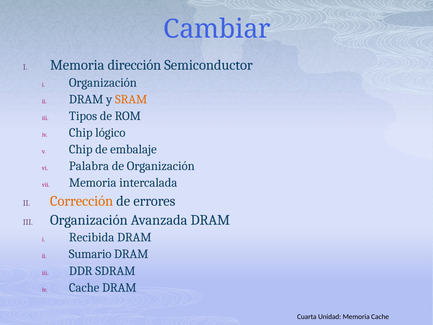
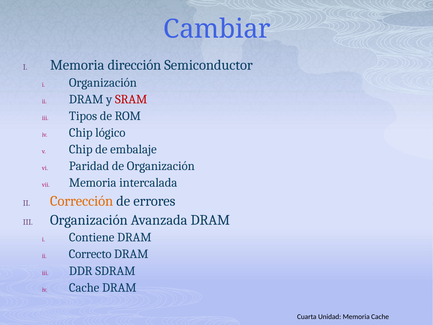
SRAM colour: orange -> red (131, 99)
Palabra: Palabra -> Paridad (89, 166)
Recibida: Recibida -> Contiene (92, 237)
Sumario: Sumario -> Correcto (90, 254)
